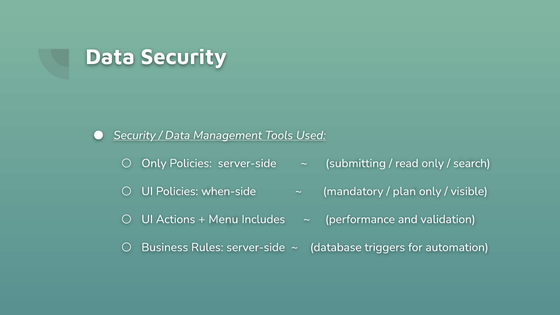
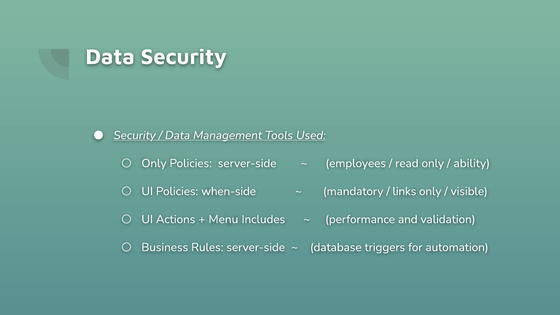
submitting: submitting -> employees (356, 163)
search: search -> ability (472, 163)
plan: plan -> links (404, 191)
